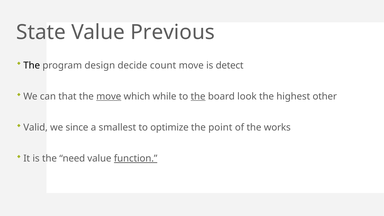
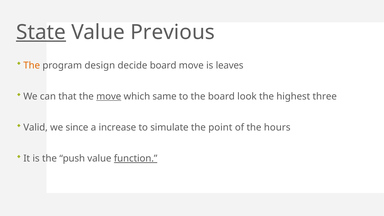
State underline: none -> present (41, 32)
The colour: black -> orange (32, 65)
decide count: count -> board (163, 65)
detect: detect -> leaves (230, 65)
while: while -> same (165, 96)
the underline: present -> none (198, 96)
other: other -> three (325, 96)
smallest: smallest -> increase (117, 127)
optimize: optimize -> simulate (169, 127)
works: works -> hours (277, 127)
need: need -> push (72, 159)
